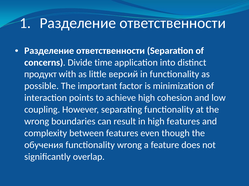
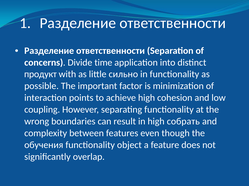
версий: версий -> сильно (123, 75)
high features: features -> собрать (183, 122)
functionality wrong: wrong -> object (129, 145)
